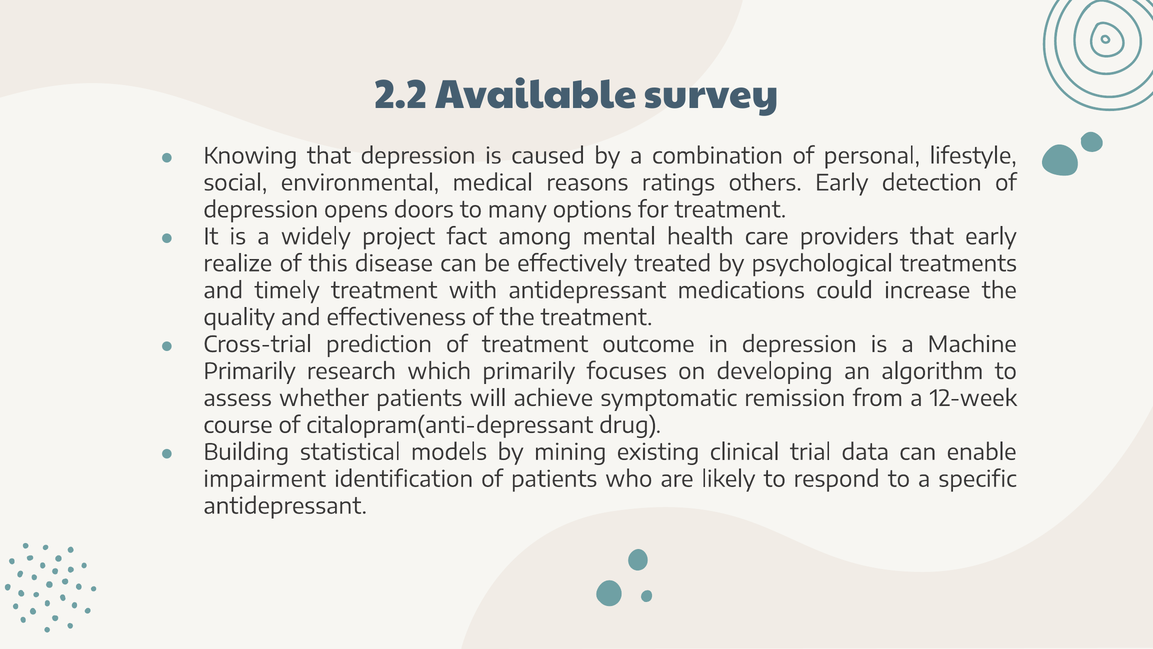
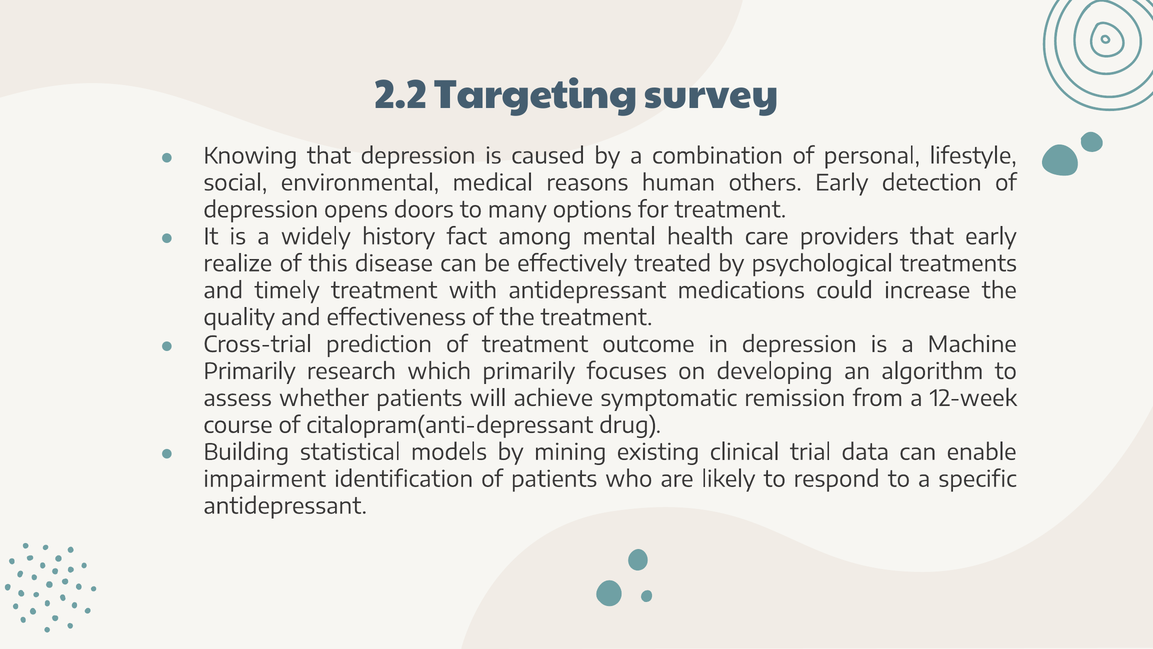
Available: Available -> Targeting (536, 95)
ratings: ratings -> human (678, 183)
project: project -> history (399, 237)
